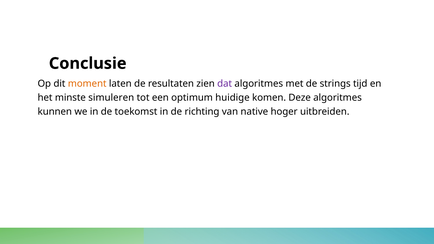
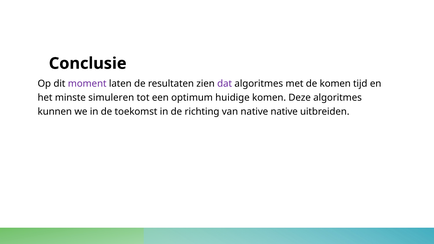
moment colour: orange -> purple (87, 84)
de strings: strings -> komen (335, 84)
native hoger: hoger -> native (284, 112)
